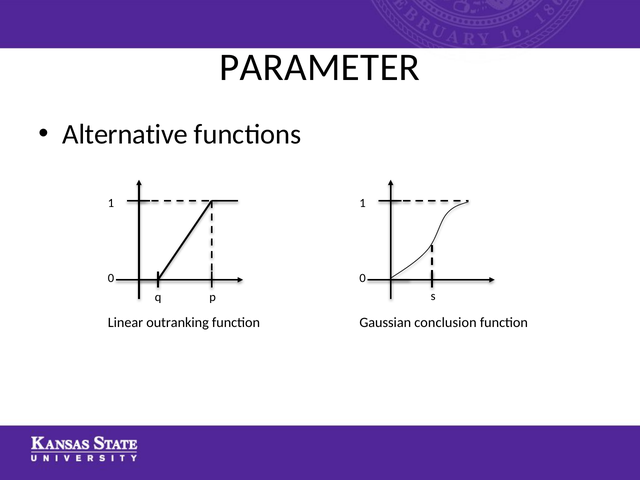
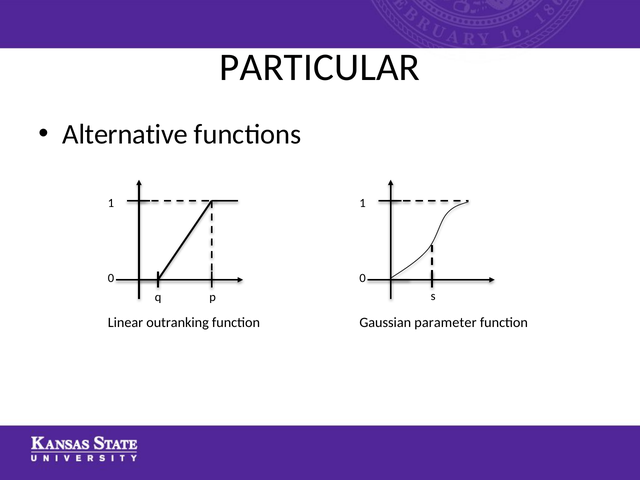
PARAMETER: PARAMETER -> PARTICULAR (320, 67)
conclusion: conclusion -> parameter (445, 322)
